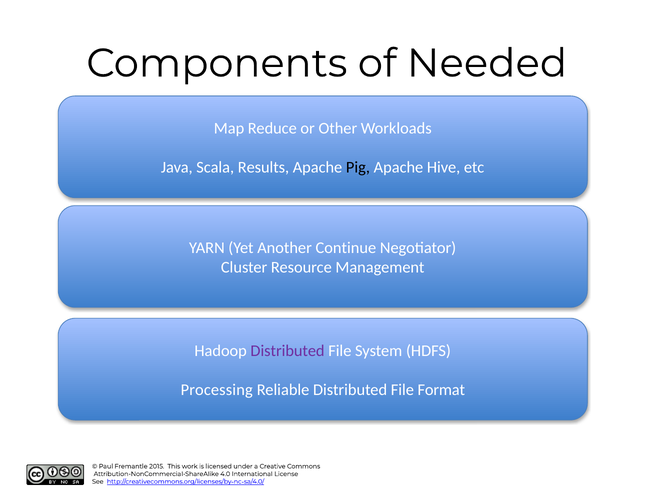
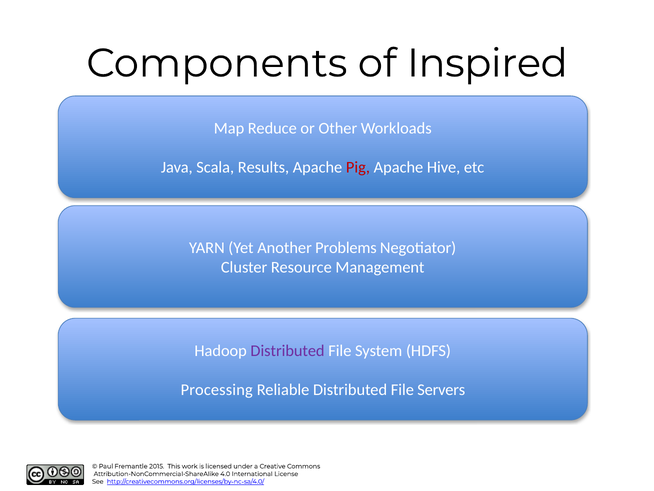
Needed: Needed -> Inspired (487, 63)
Pig colour: black -> red (358, 167)
Continue: Continue -> Problems (346, 248)
Format: Format -> Servers (441, 390)
